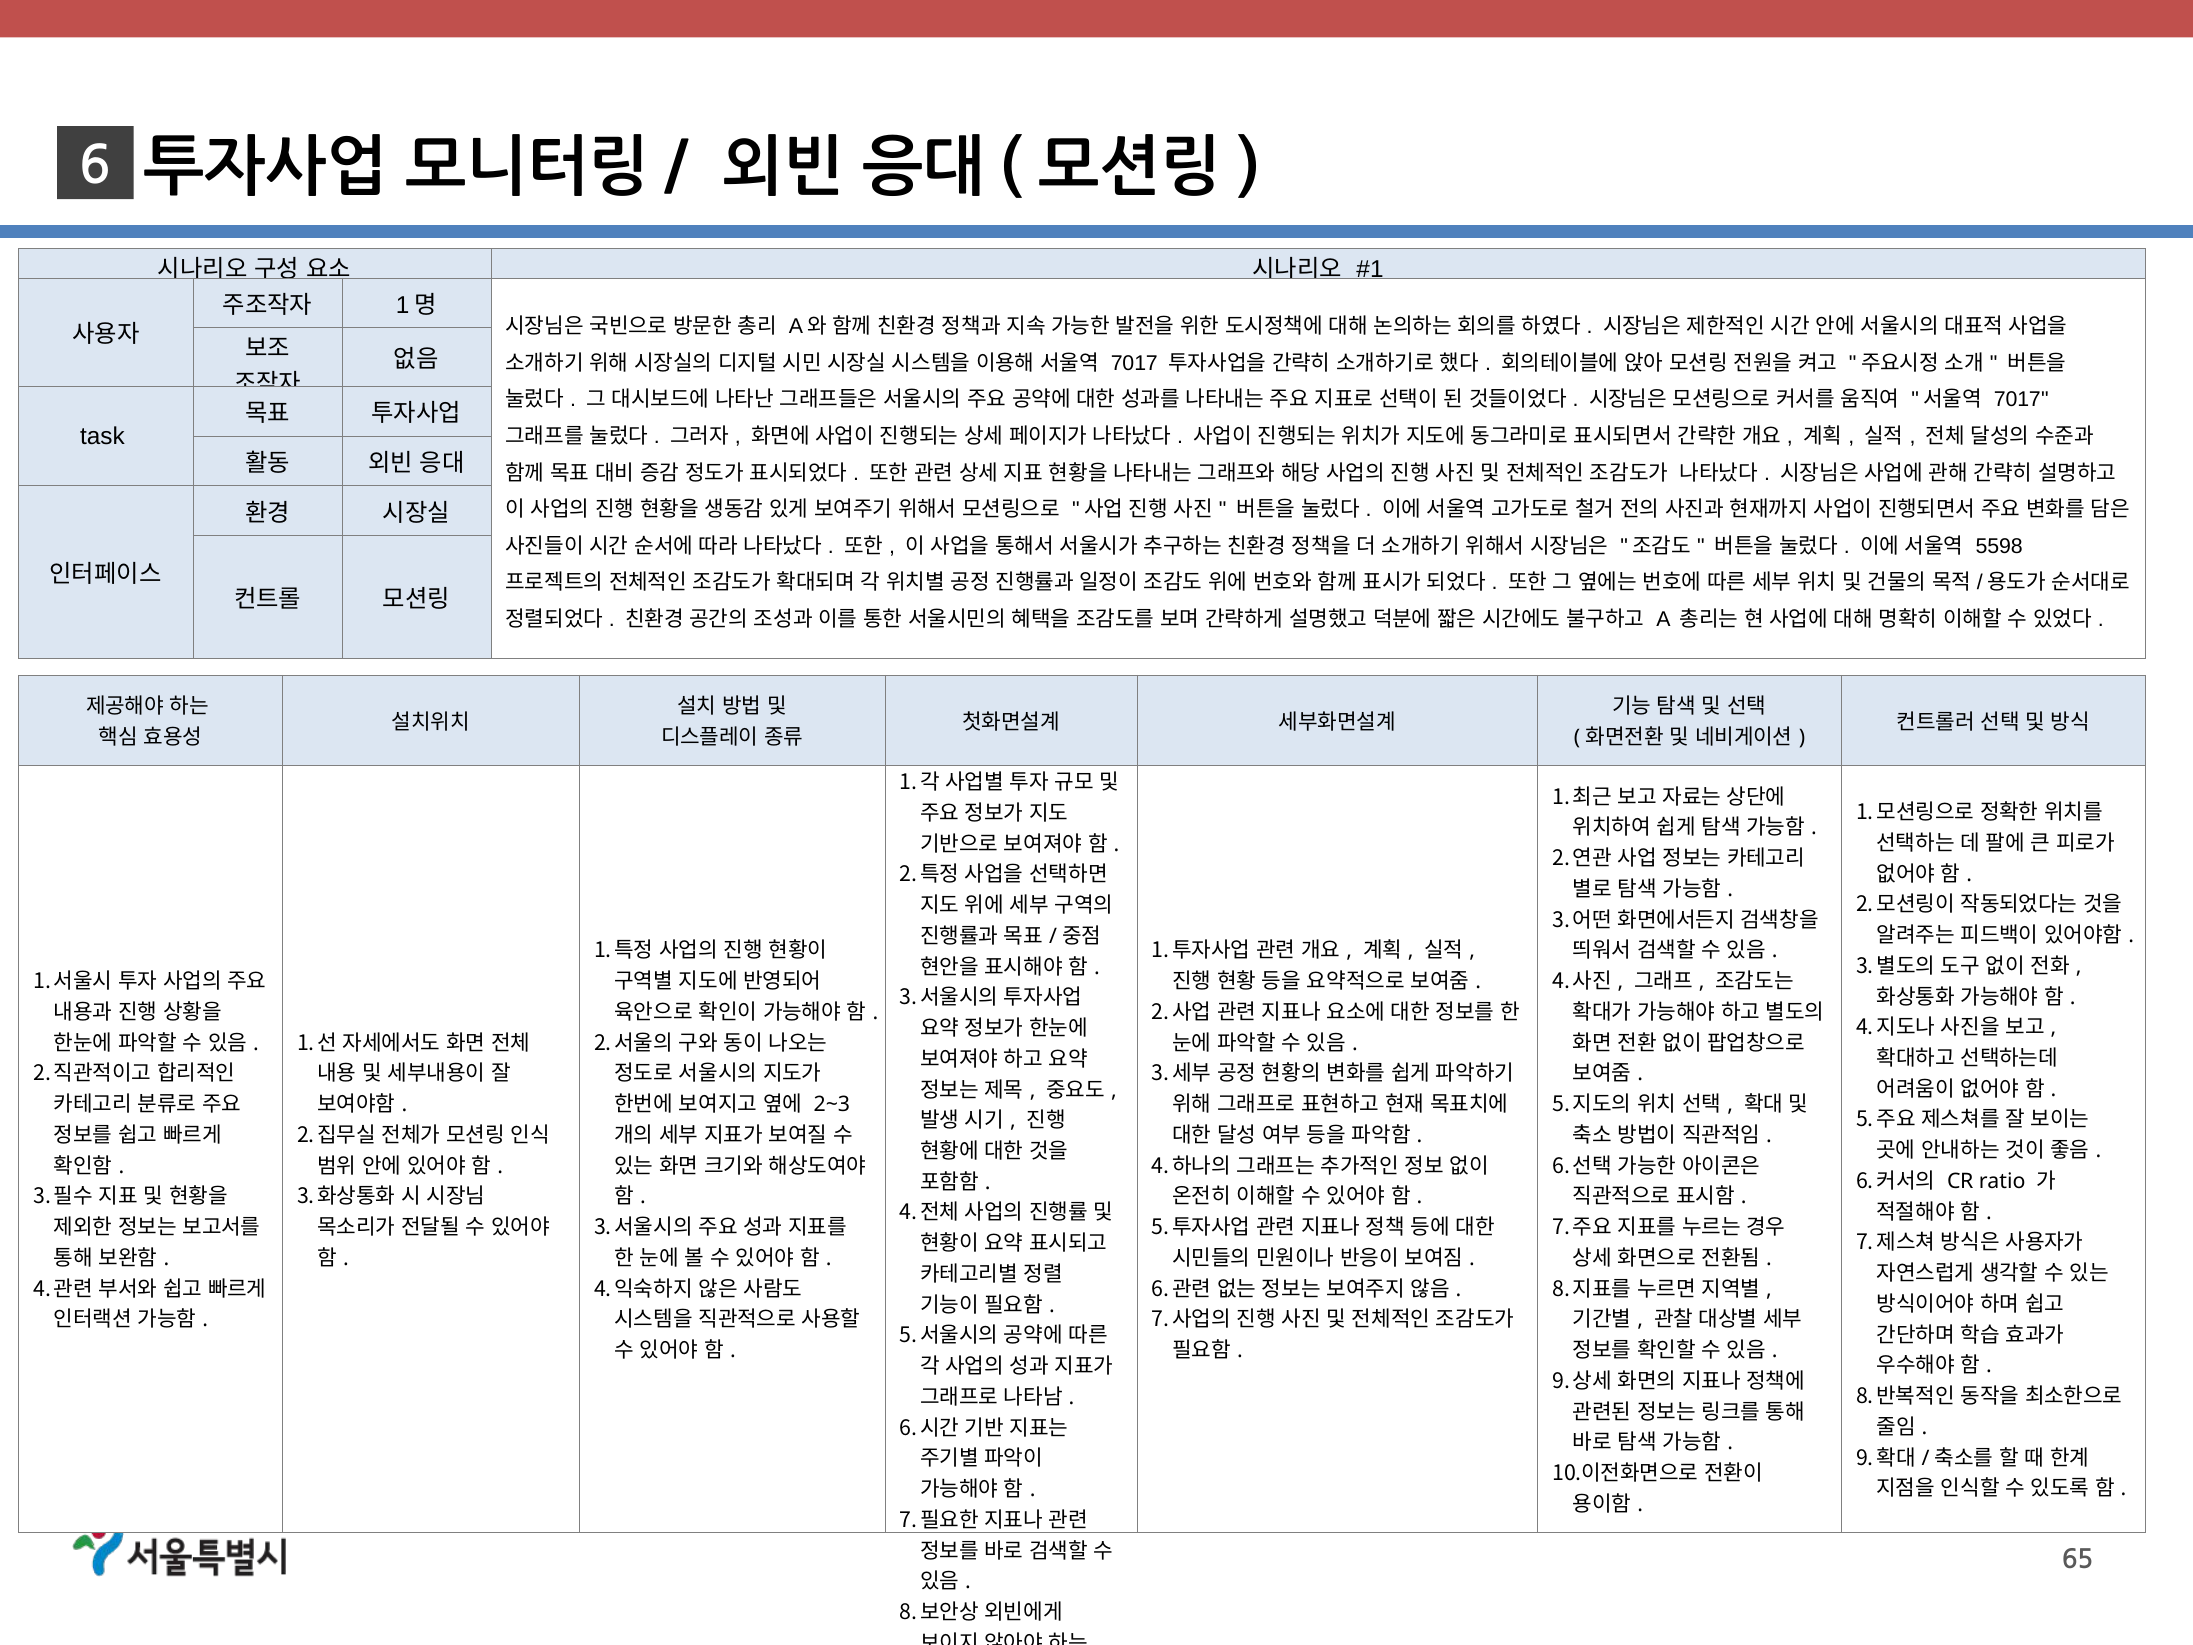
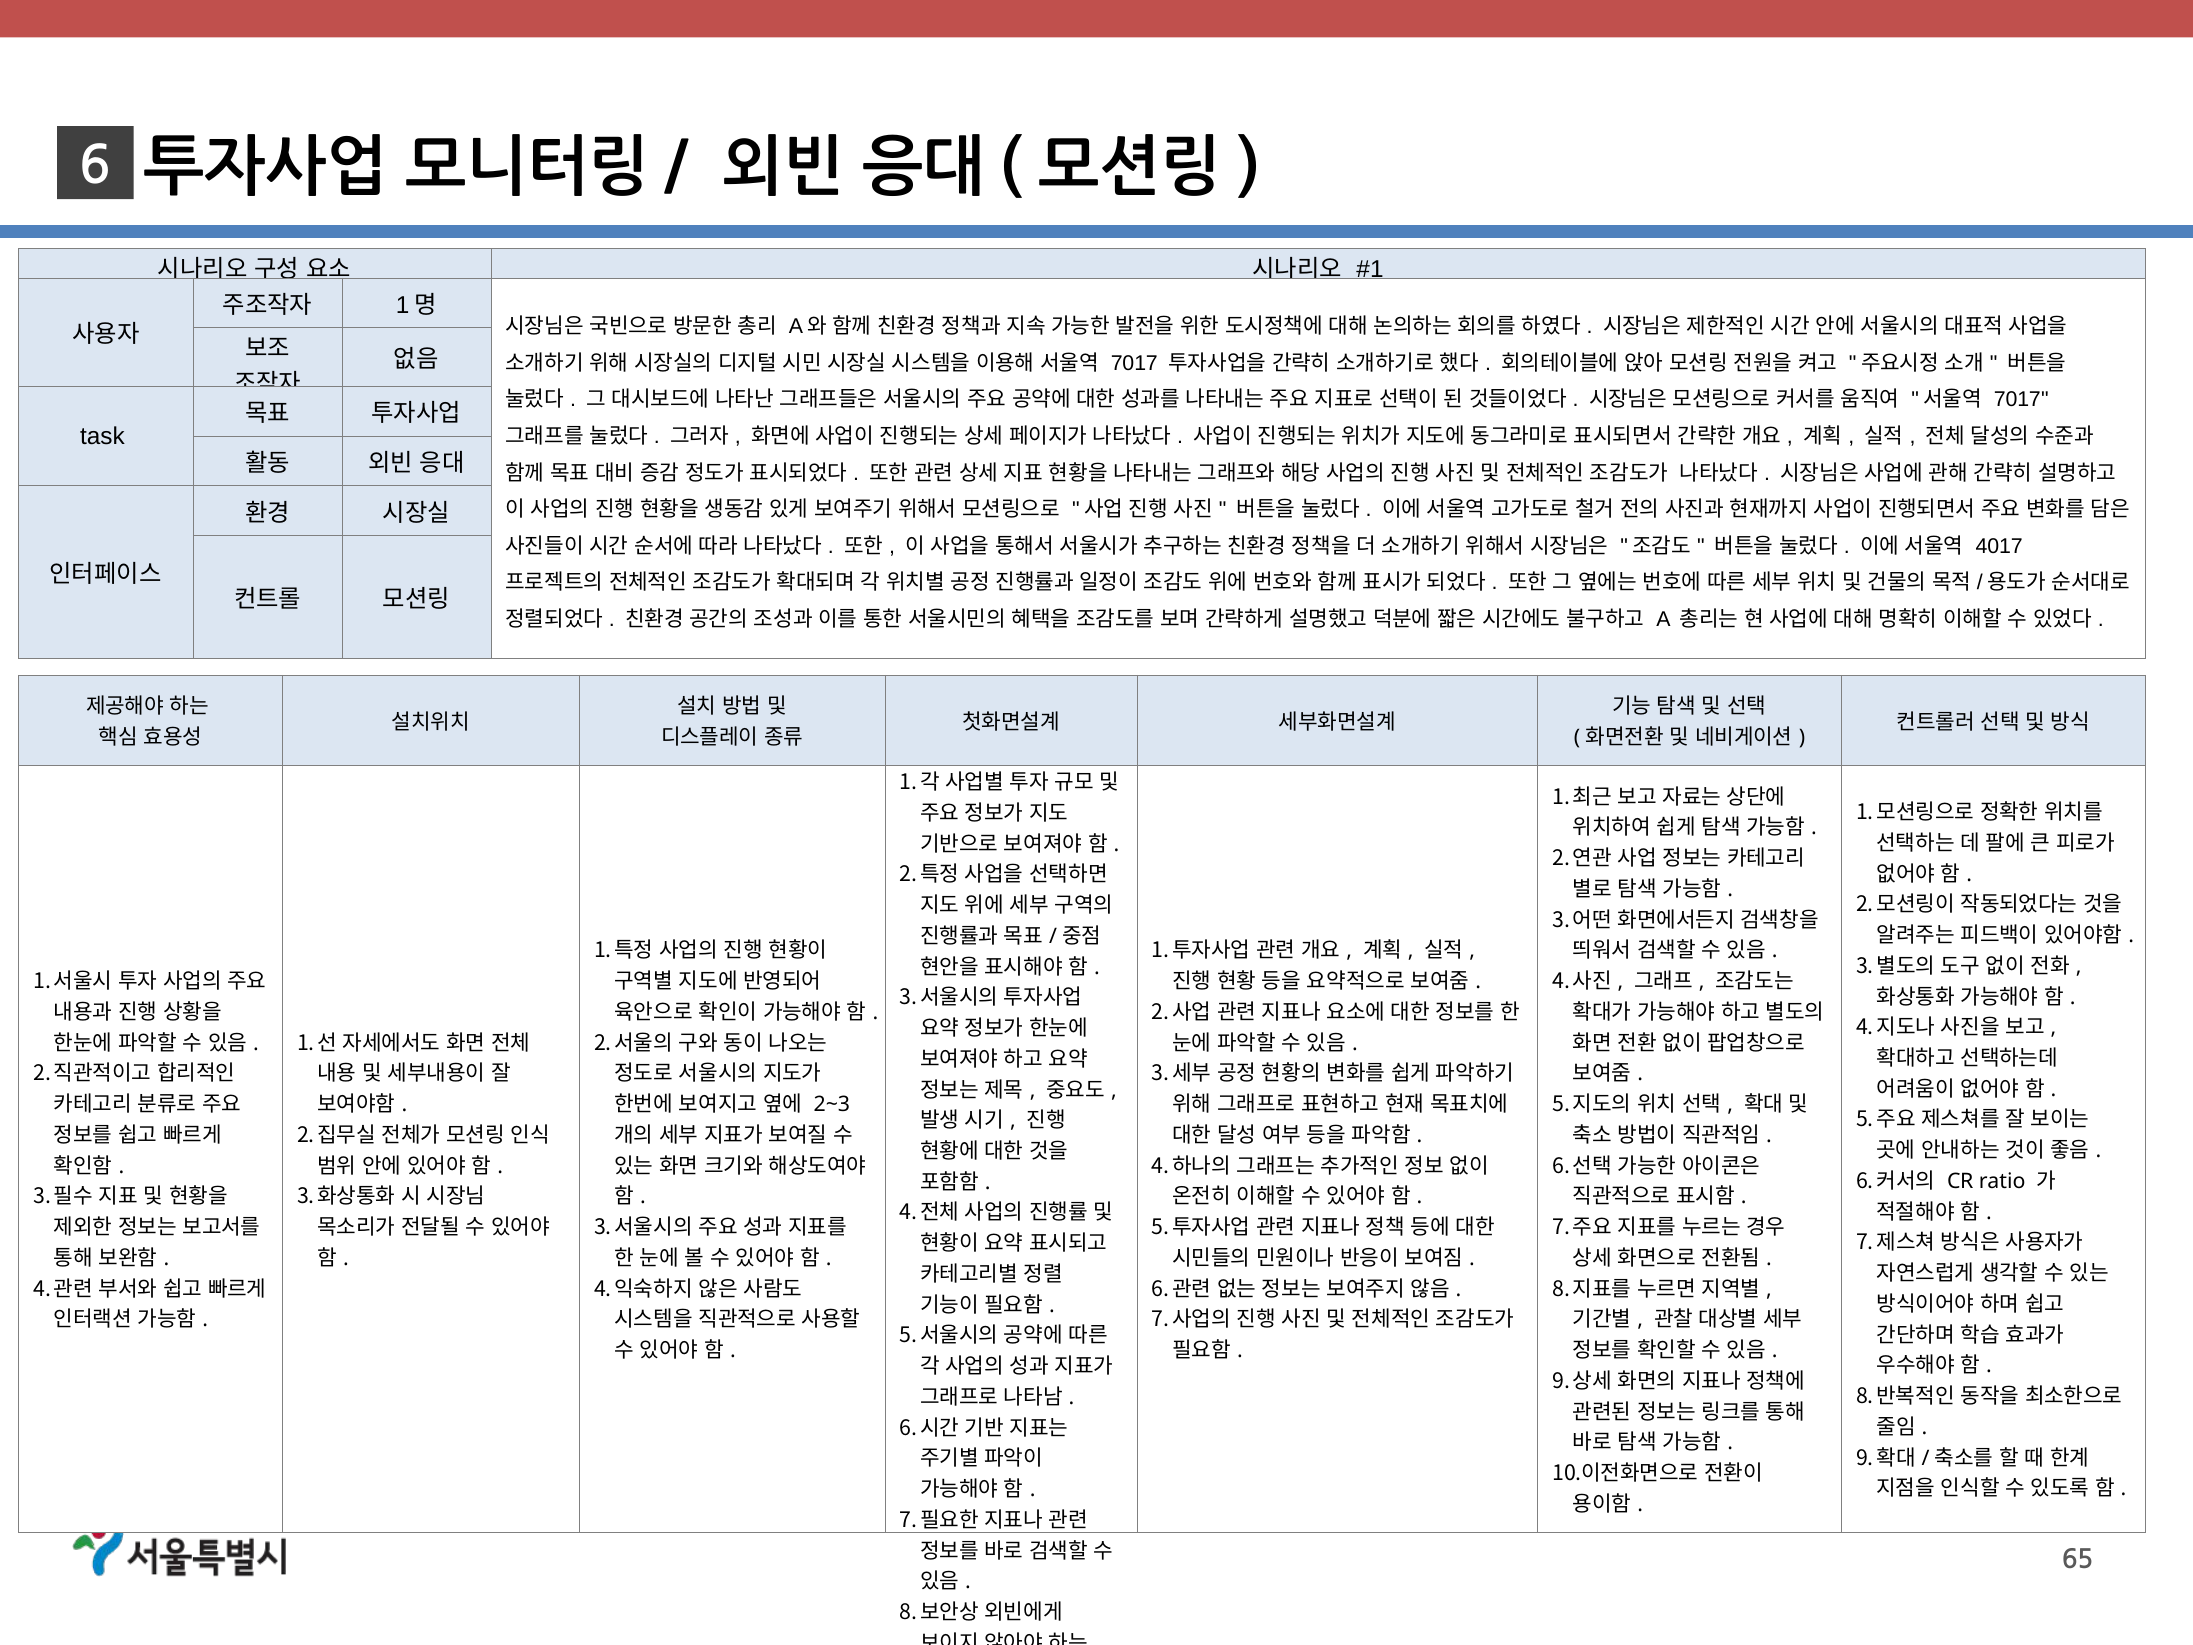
5598: 5598 -> 4017 (1999, 546)
